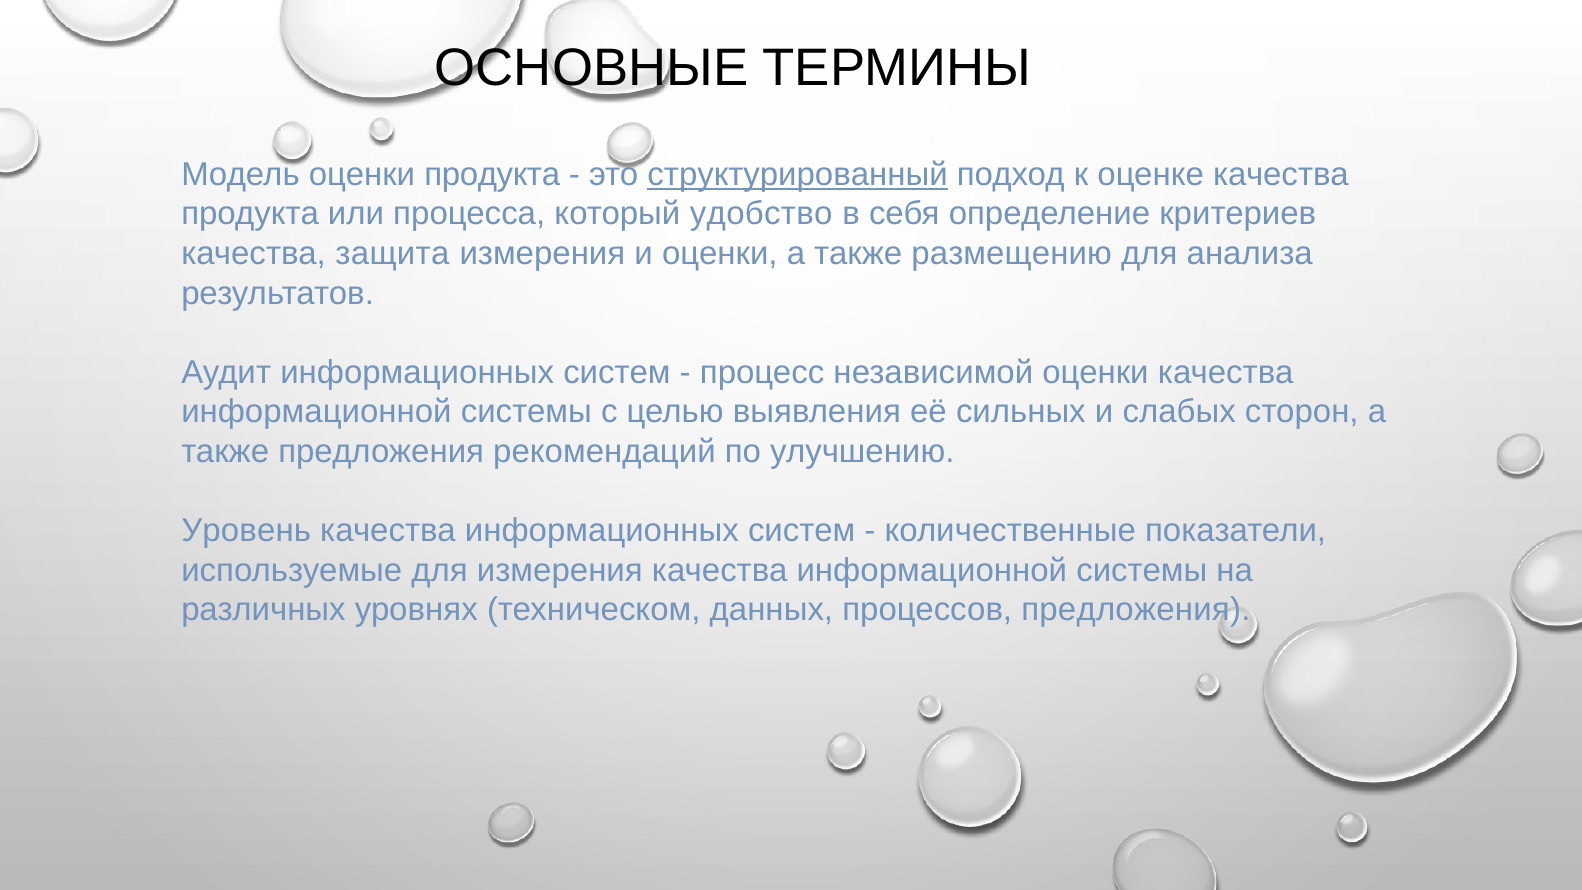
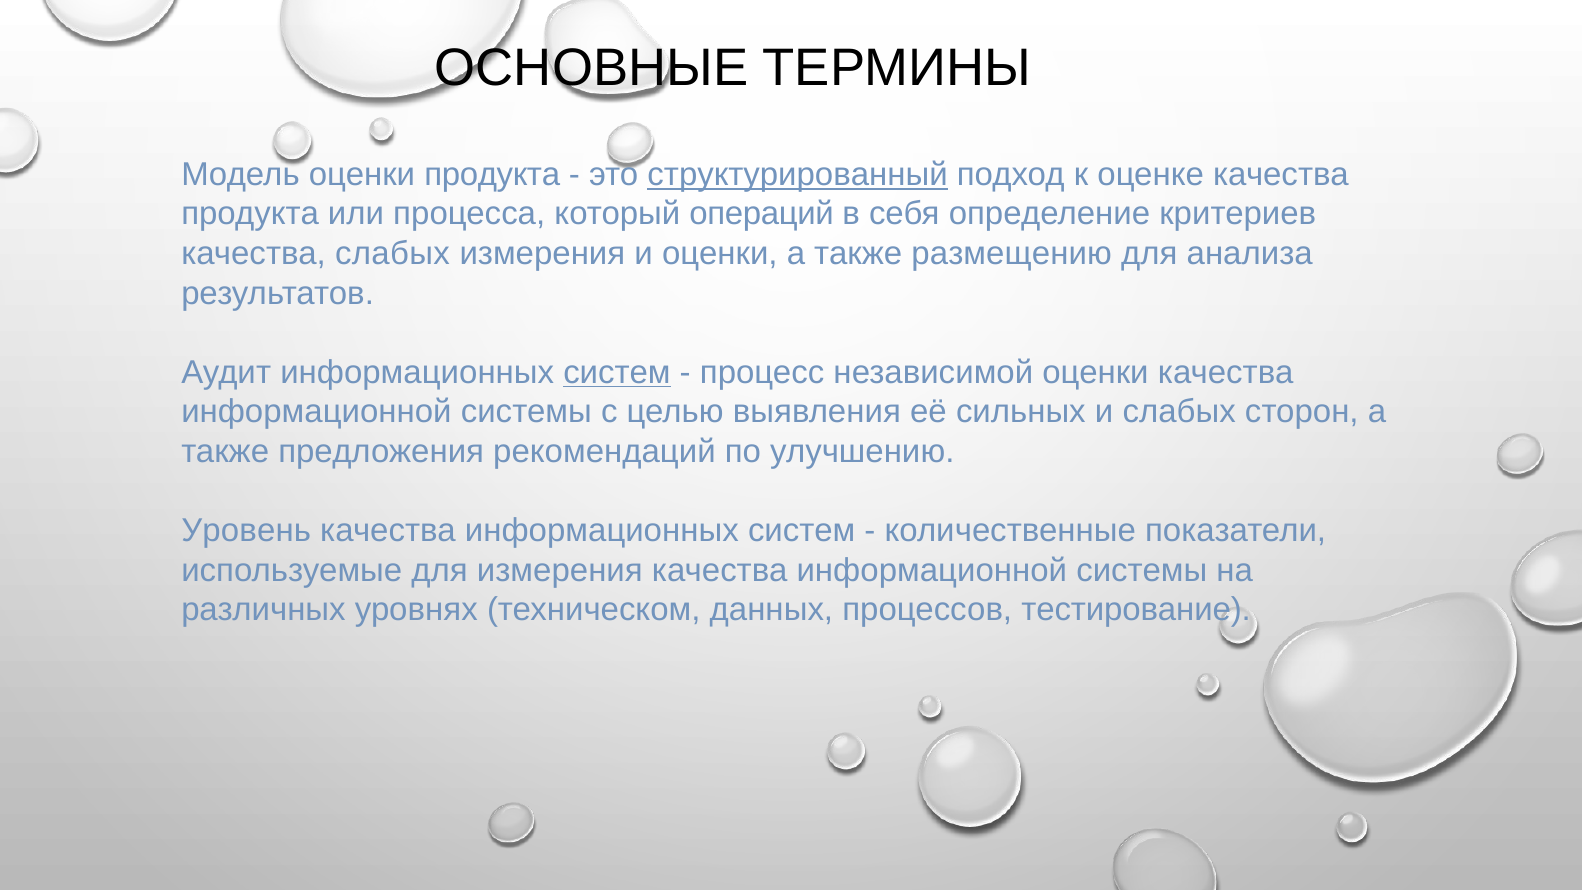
удобство: удобство -> операций (762, 214)
качества защита: защита -> слабых (392, 254)
систем underline: none -> present (617, 372)
процессов предложения: предложения -> тестирование (1136, 610)
